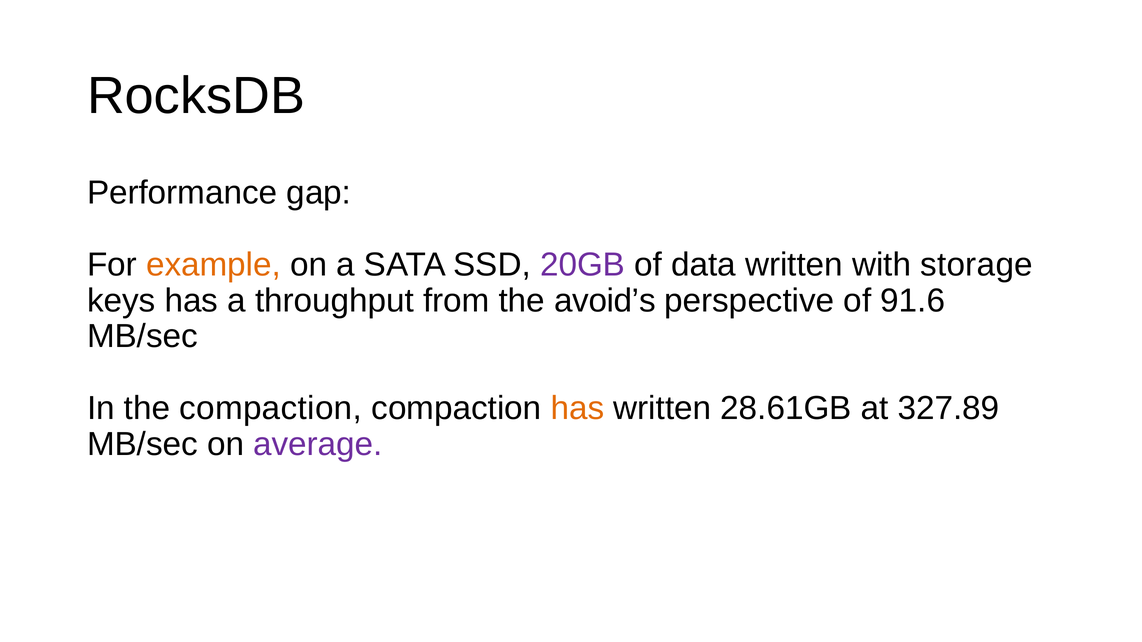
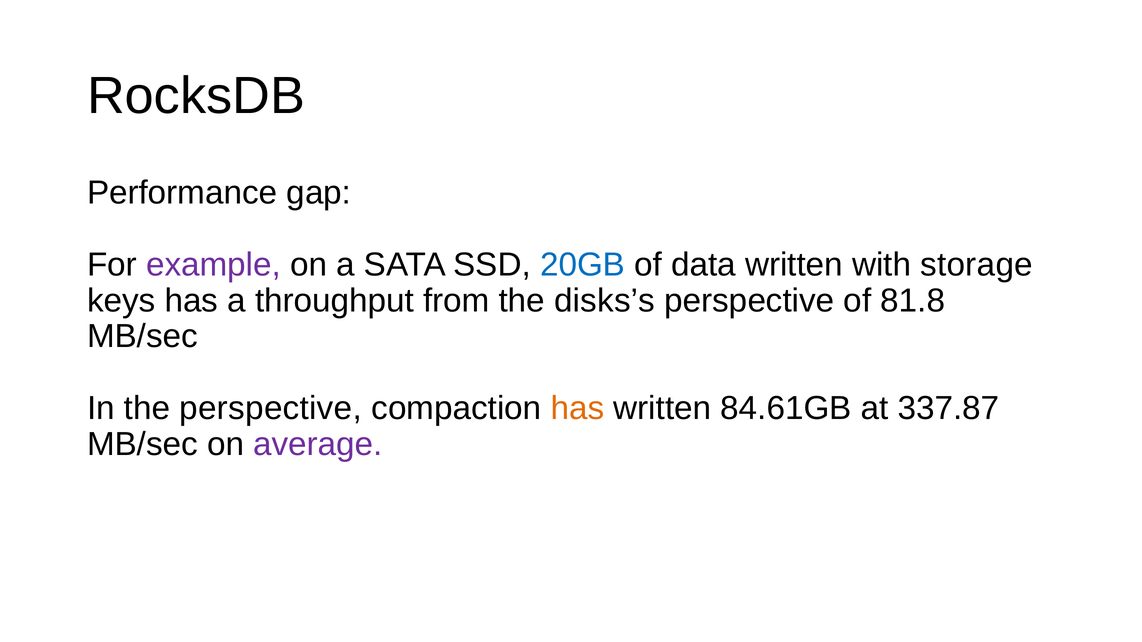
example colour: orange -> purple (214, 265)
20GB colour: purple -> blue (583, 265)
avoid’s: avoid’s -> disks’s (605, 301)
91.6: 91.6 -> 81.8 (913, 301)
the compaction: compaction -> perspective (271, 408)
28.61GB: 28.61GB -> 84.61GB (786, 408)
327.89: 327.89 -> 337.87 (949, 408)
